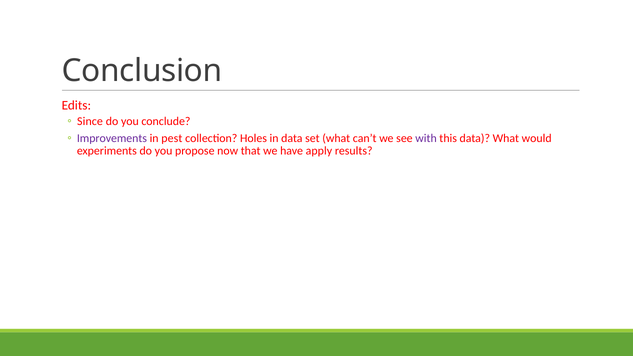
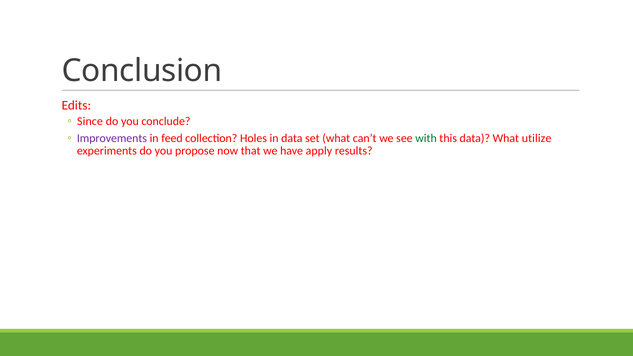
pest: pest -> feed (172, 138)
with colour: purple -> green (426, 138)
would: would -> utilize (537, 138)
